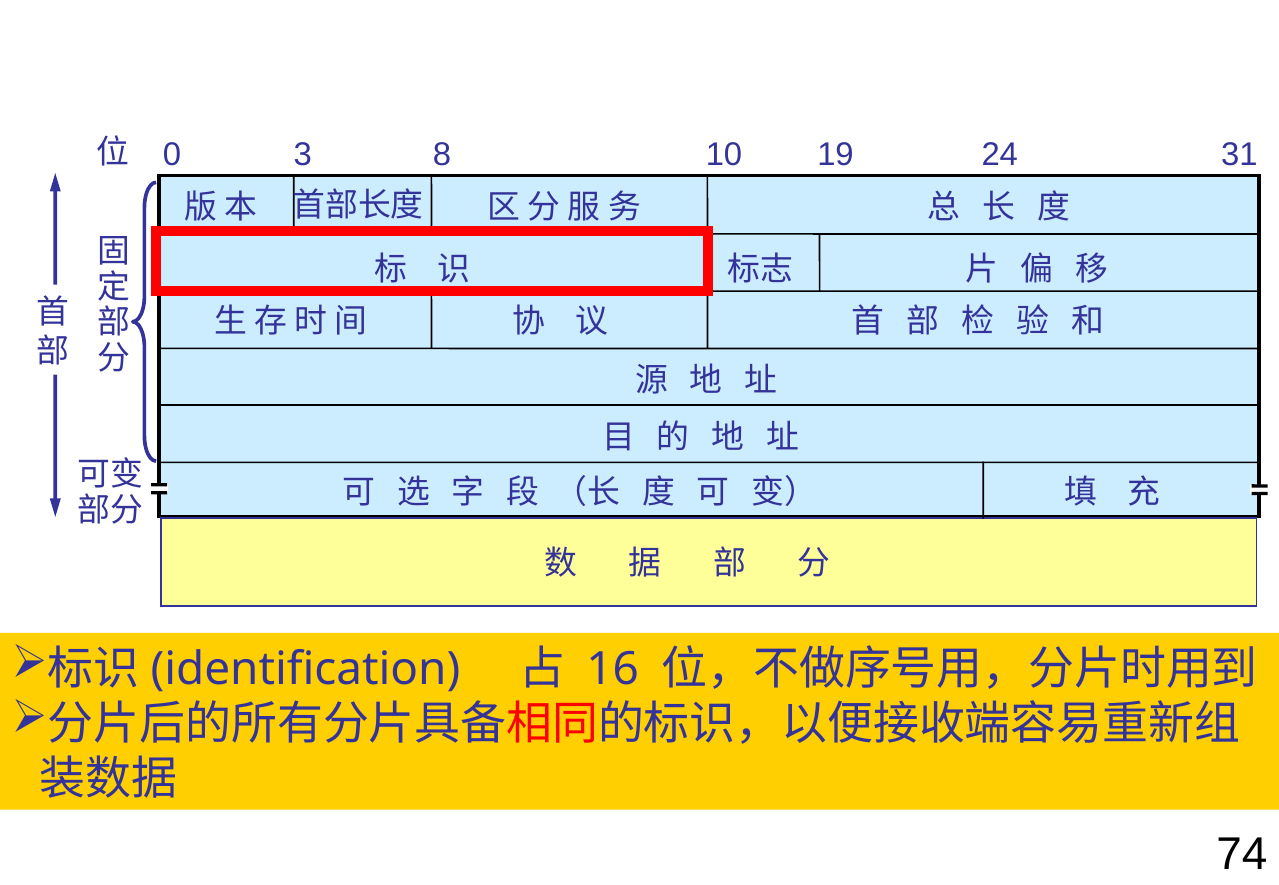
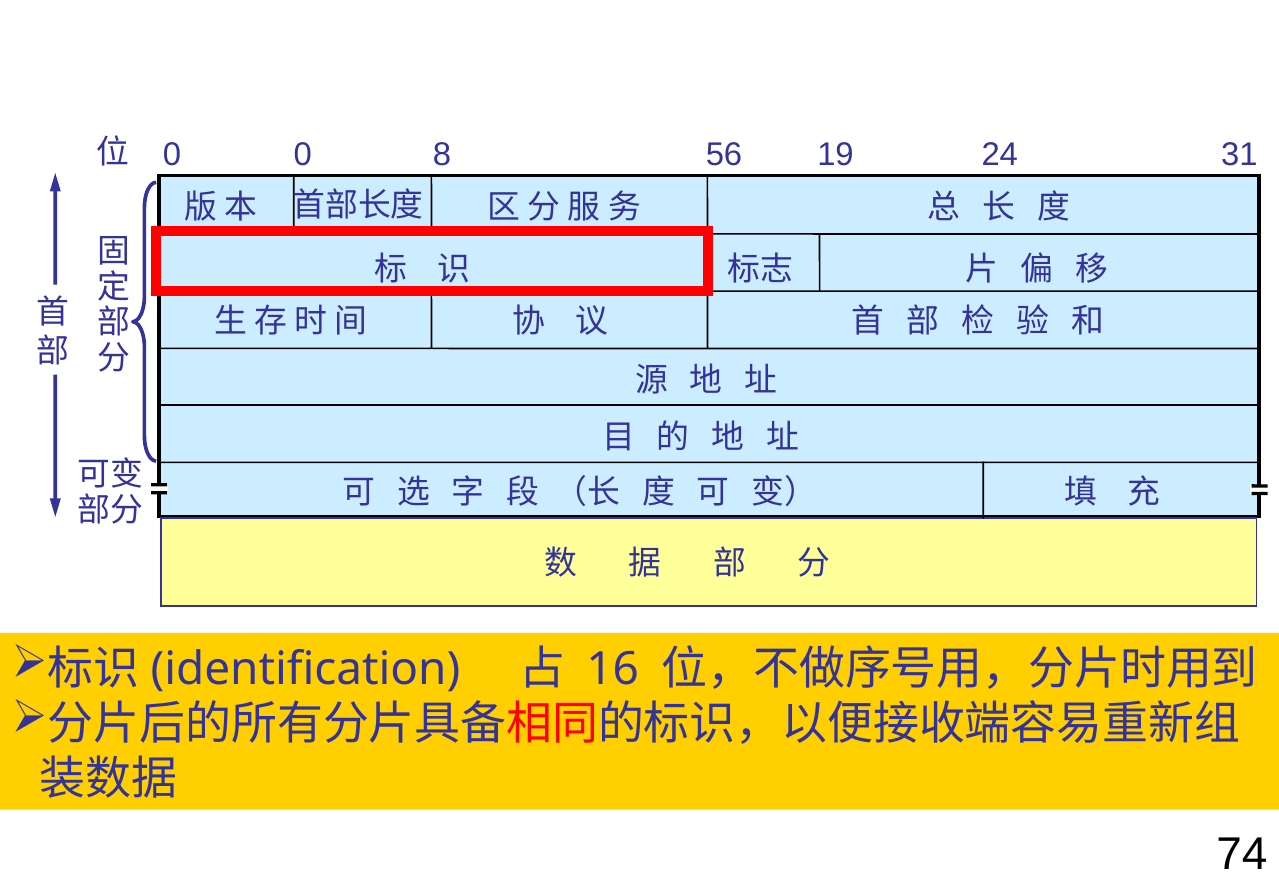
0 3: 3 -> 0 (303, 155)
10: 10 -> 56 (724, 155)
